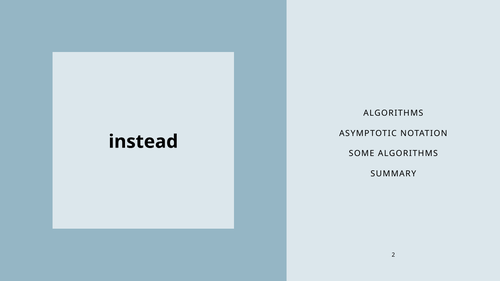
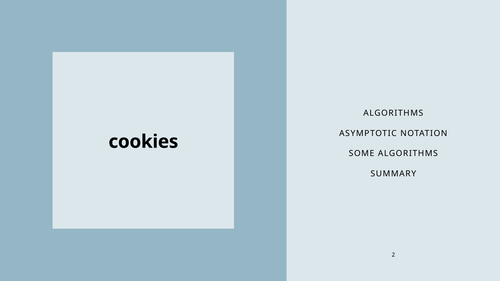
instead: instead -> cookies (143, 142)
